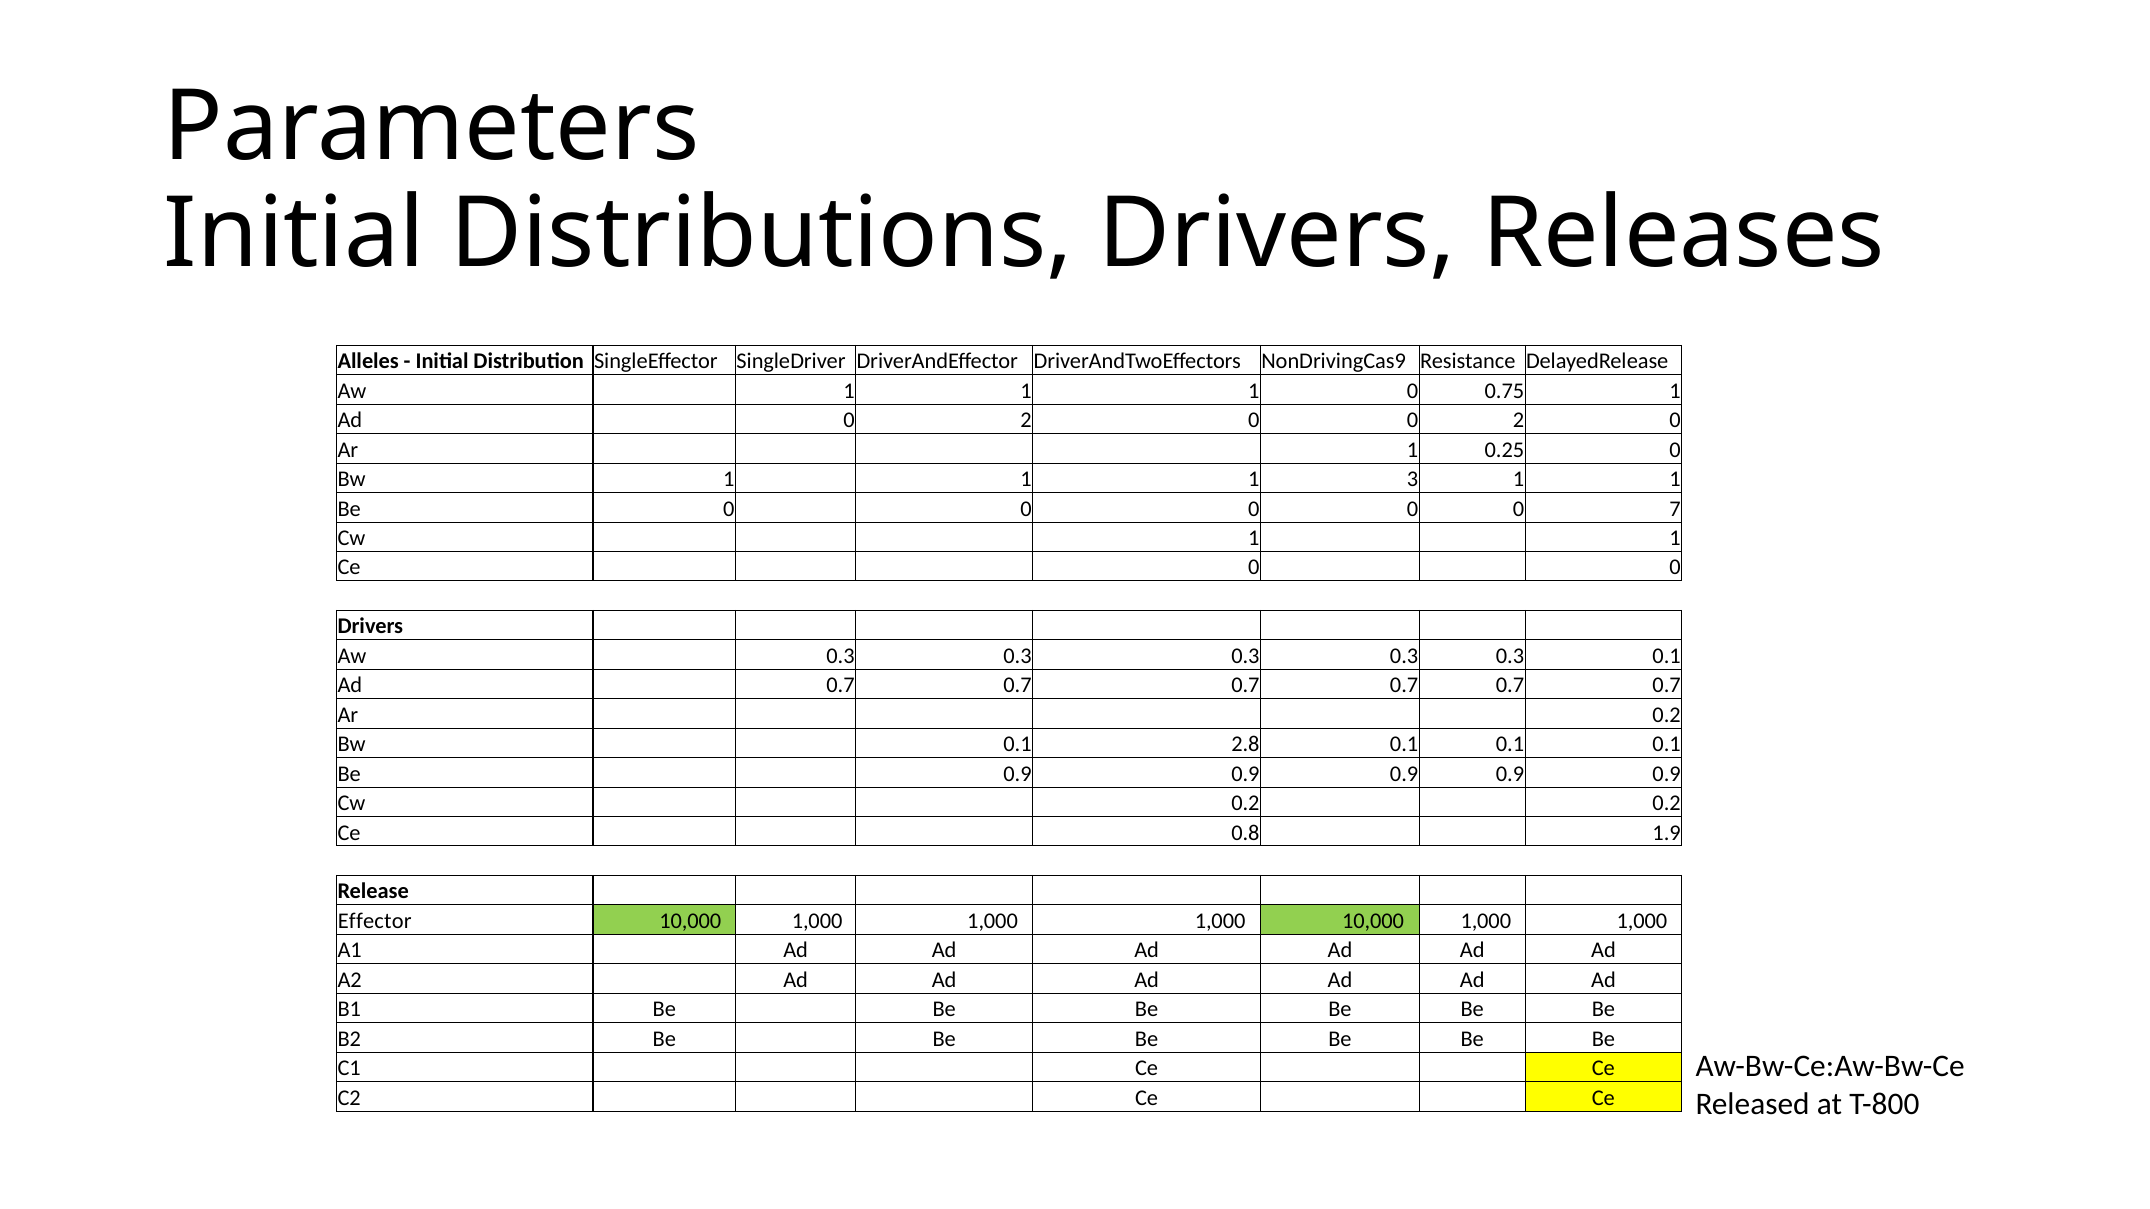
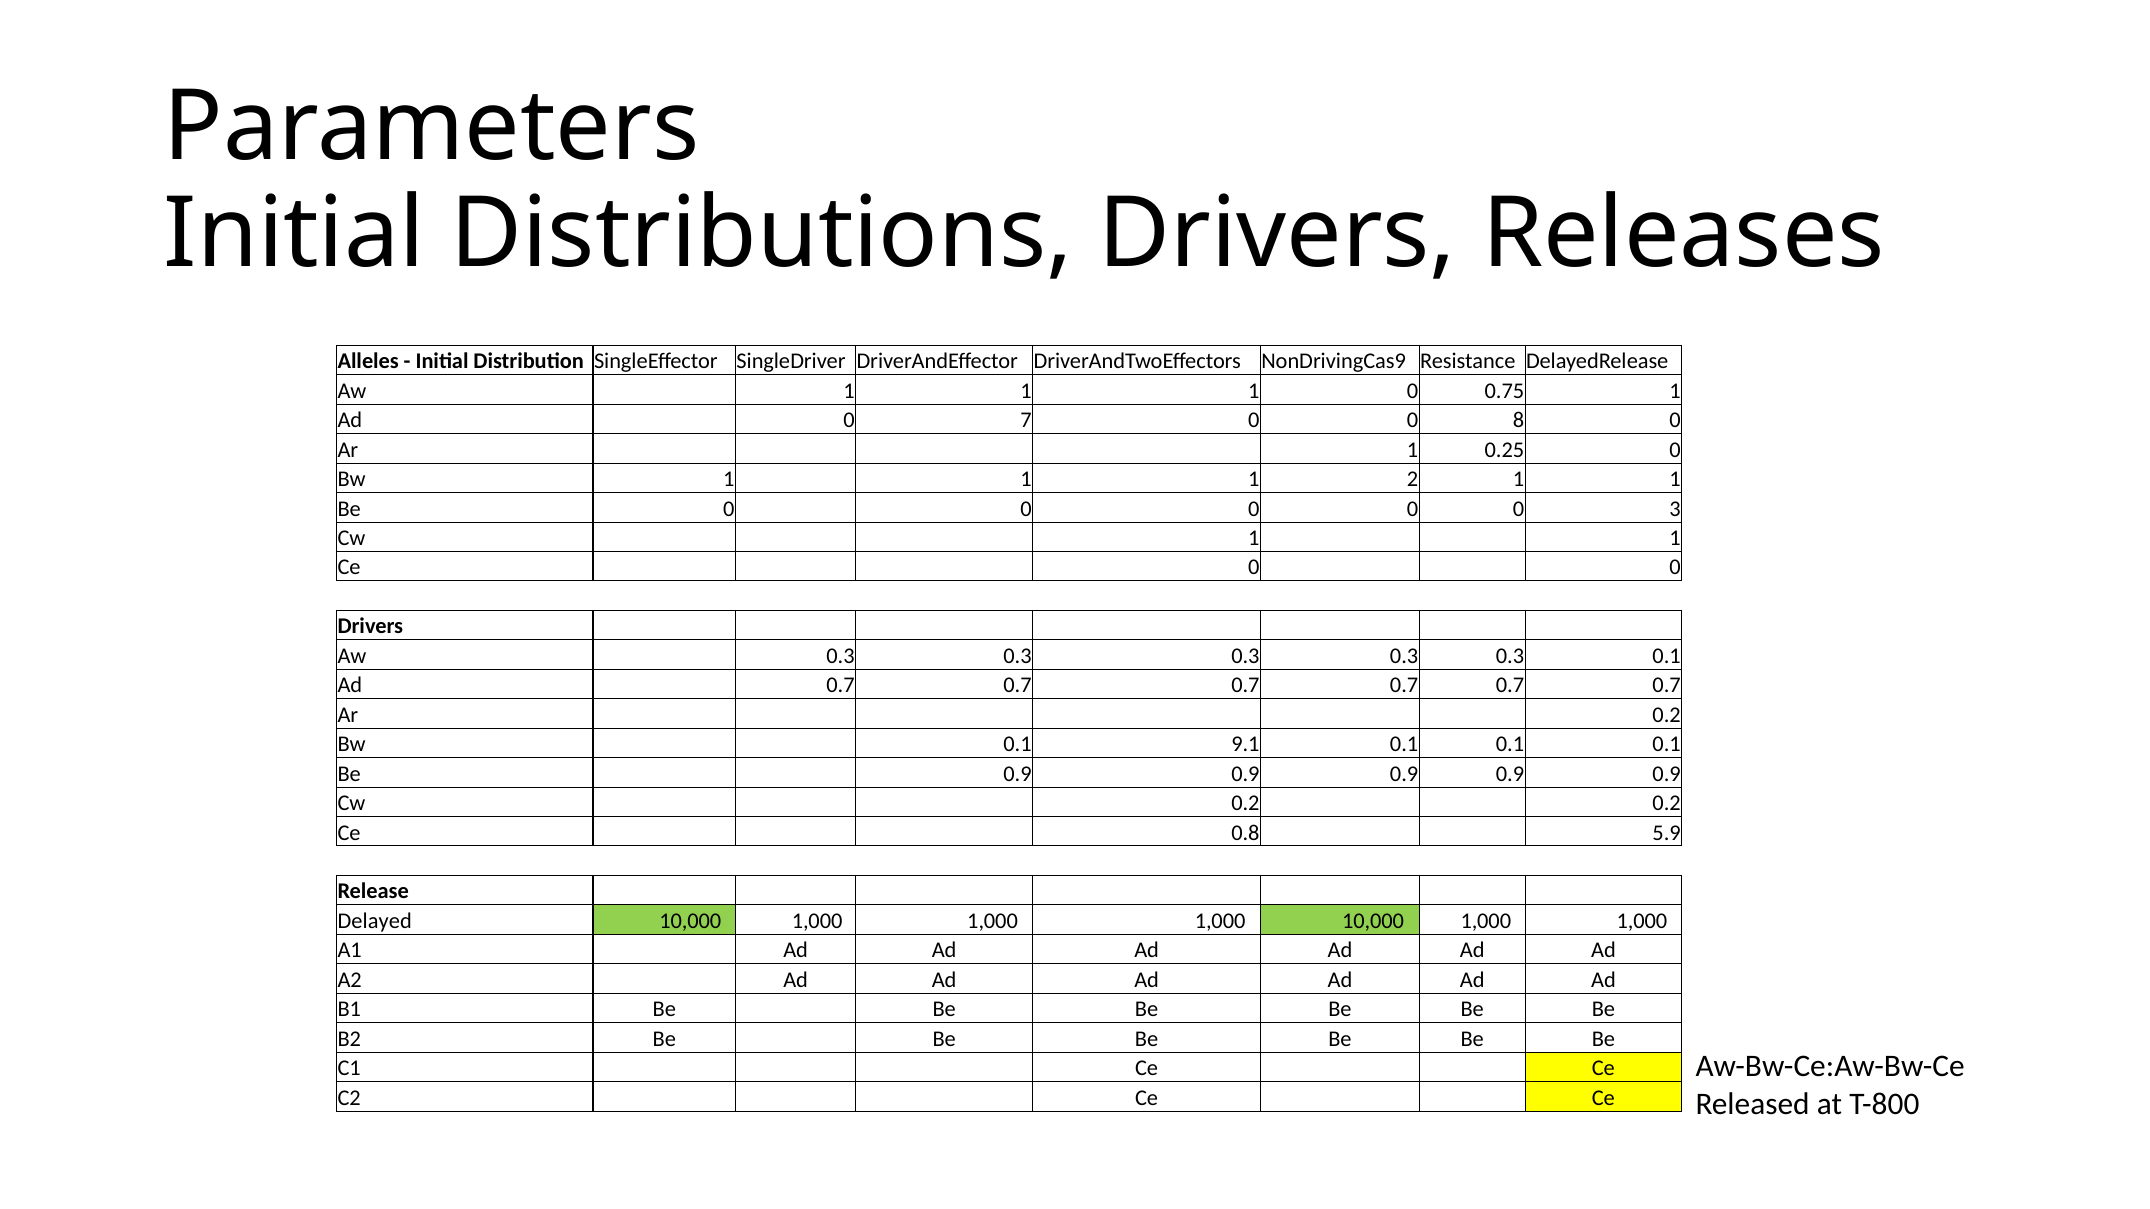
Ad 0 2: 2 -> 7 (1026, 420)
0 0 2: 2 -> 8 (1518, 420)
3: 3 -> 2 (1413, 479)
7: 7 -> 3 (1675, 509)
2.8: 2.8 -> 9.1 (1245, 745)
1.9: 1.9 -> 5.9 (1667, 833)
Effector: Effector -> Delayed (375, 921)
